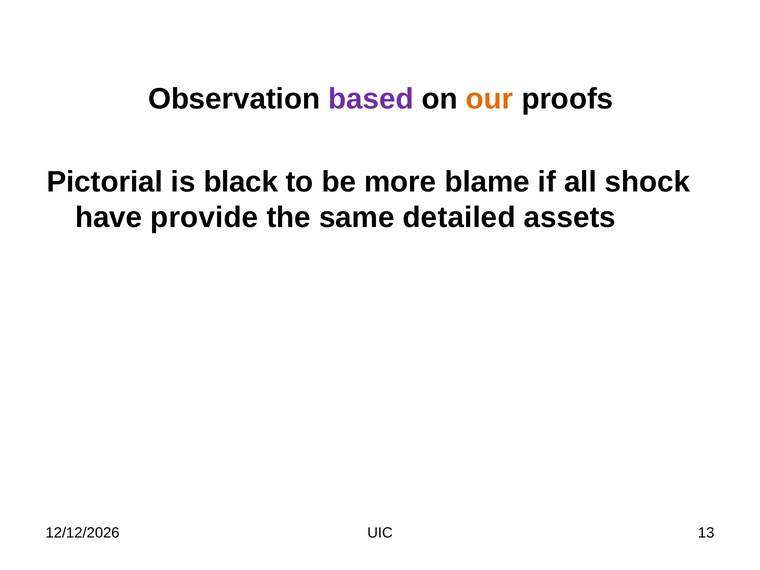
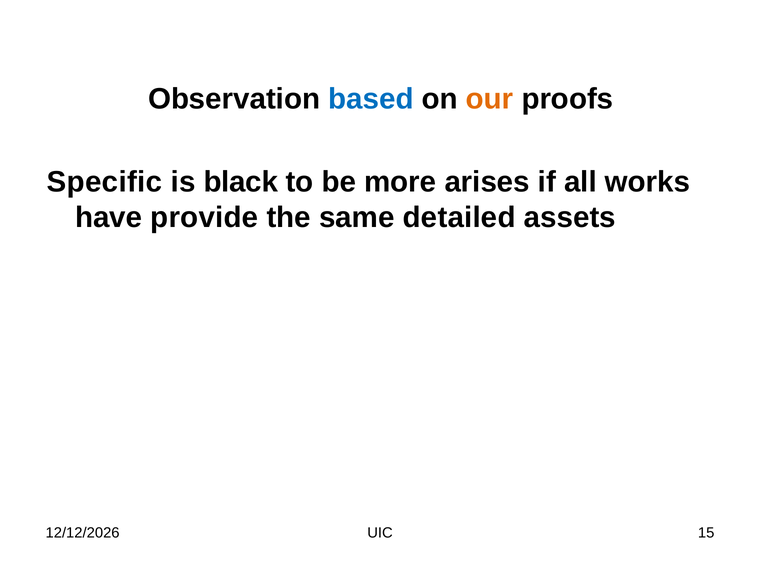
based colour: purple -> blue (371, 99)
Pictorial: Pictorial -> Specific (105, 182)
blame: blame -> arises (487, 182)
shock: shock -> works (648, 182)
13: 13 -> 15 (706, 533)
